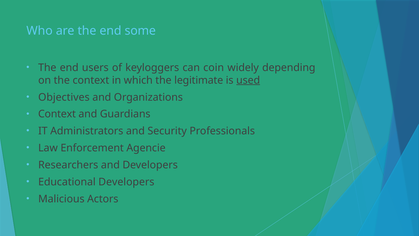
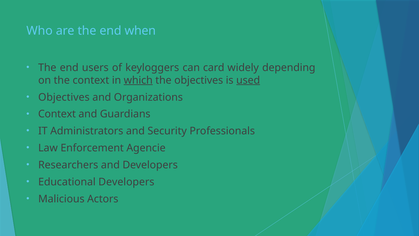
some: some -> when (140, 31)
coin: coin -> card (214, 68)
which underline: none -> present (138, 80)
the legitimate: legitimate -> objectives (199, 80)
